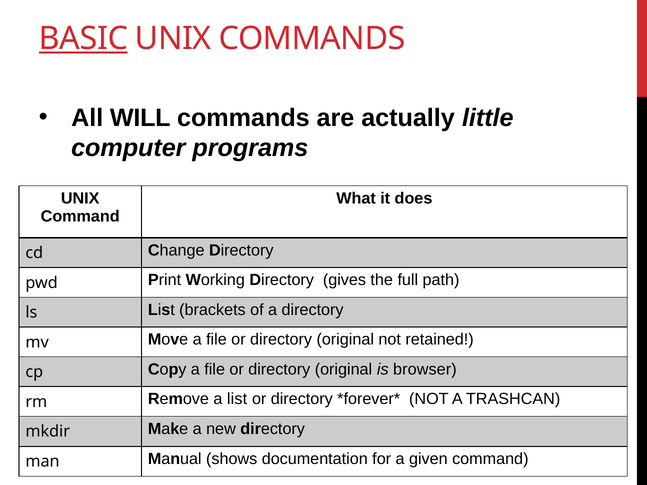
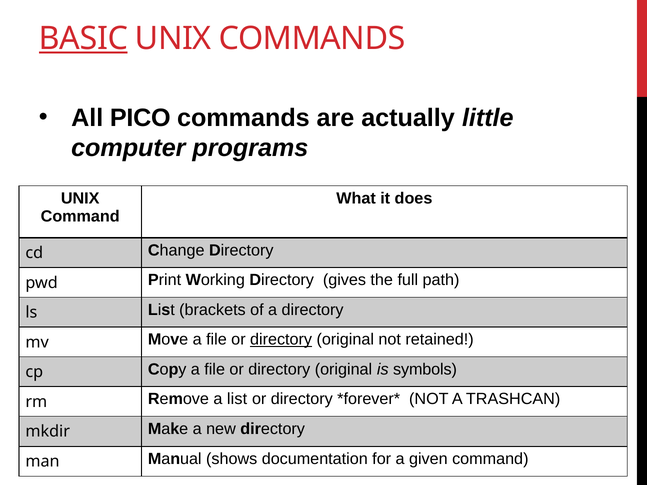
WILL: WILL -> PICO (140, 118)
directory underline: none -> present (281, 340)
browser: browser -> symbols (425, 370)
